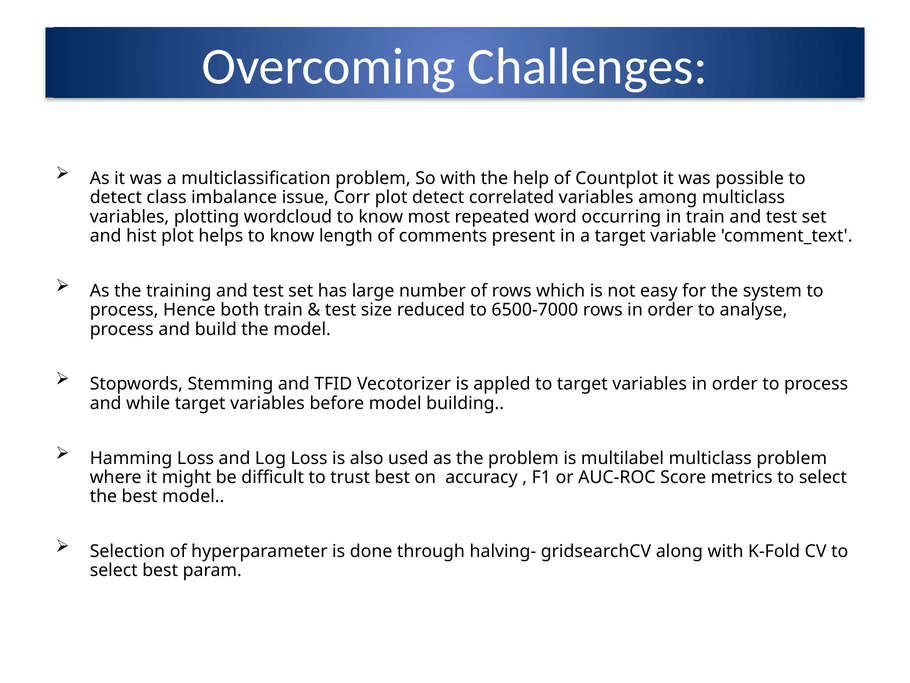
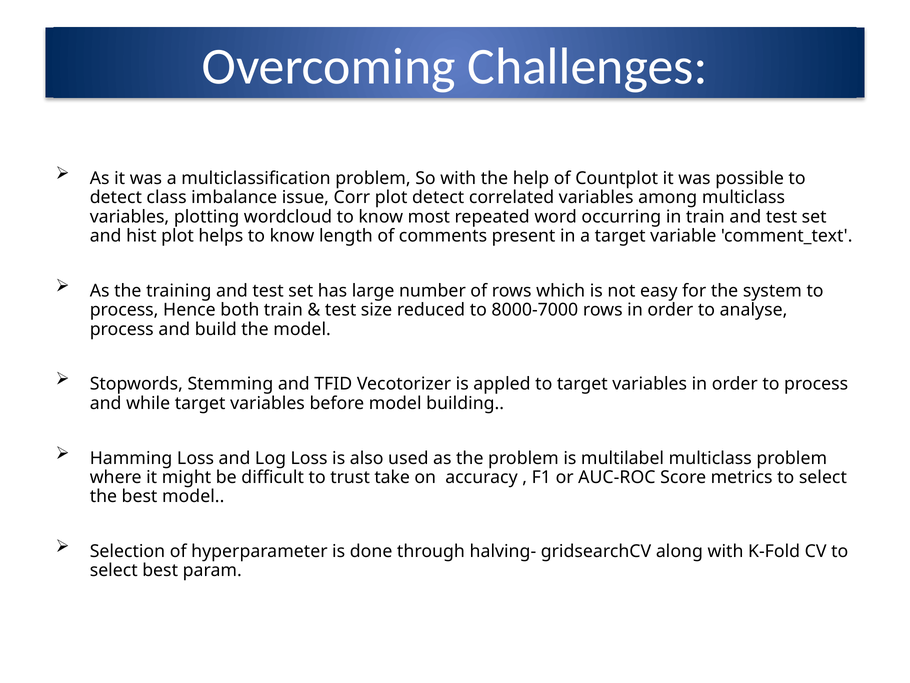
6500-7000: 6500-7000 -> 8000-7000 (535, 310)
trust best: best -> take (392, 477)
